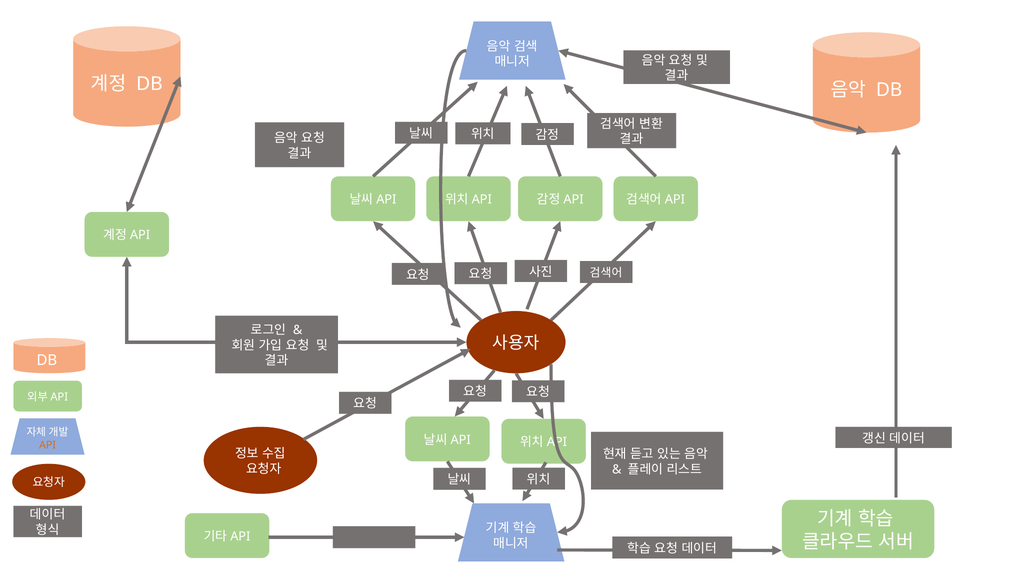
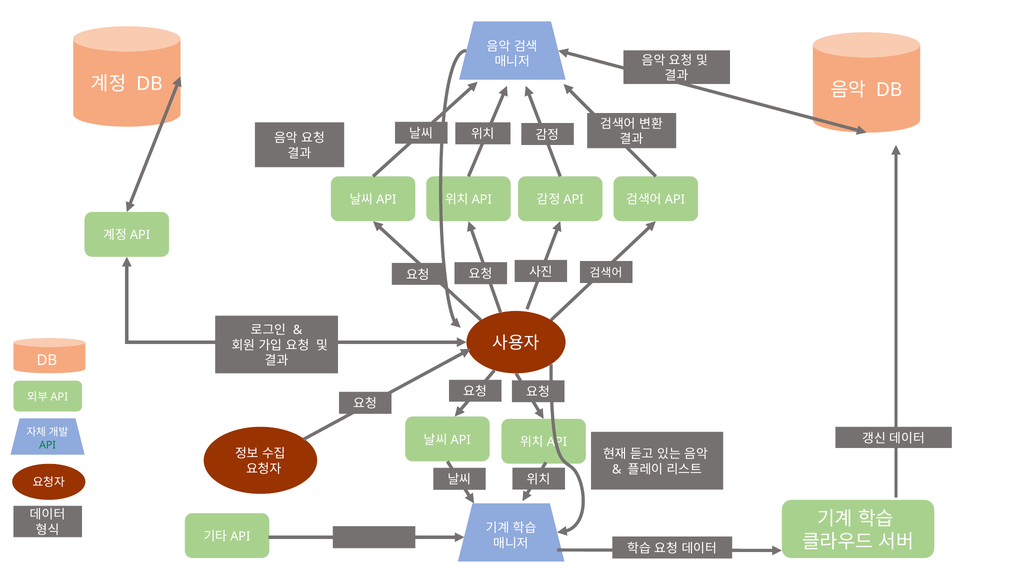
API colour: orange -> green (48, 446)
